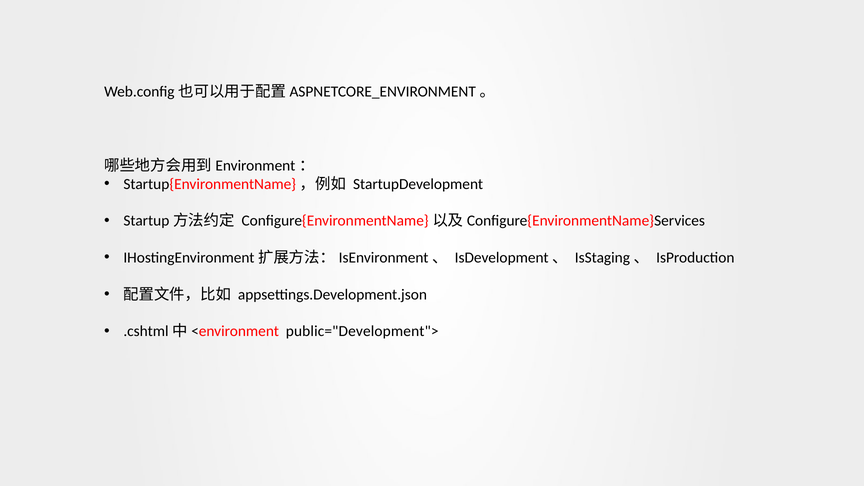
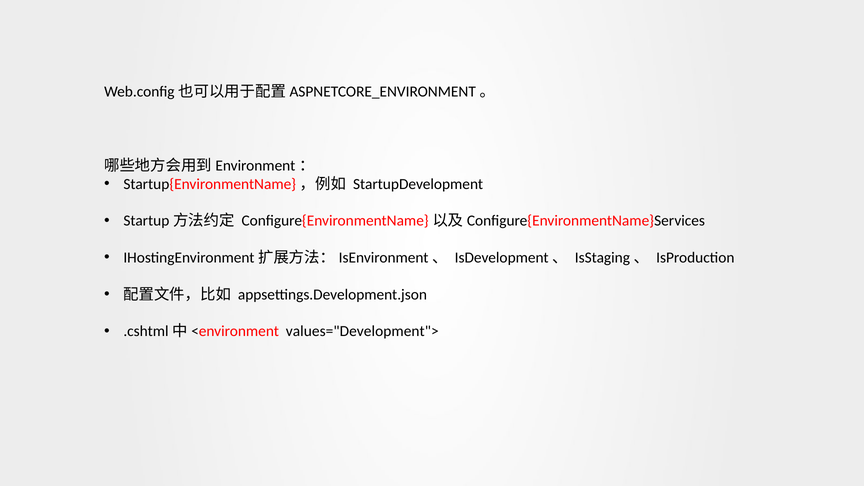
public="Development">: public="Development"> -> values="Development"> (362, 331)
